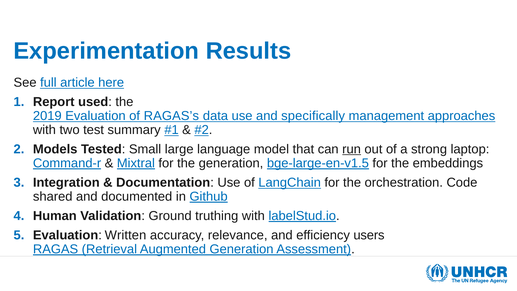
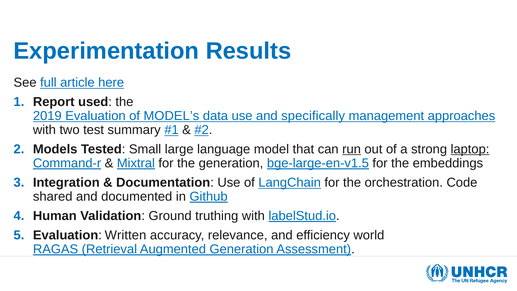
RAGAS’s: RAGAS’s -> MODEL’s (171, 116)
laptop underline: none -> present (470, 149)
users: users -> world (369, 235)
